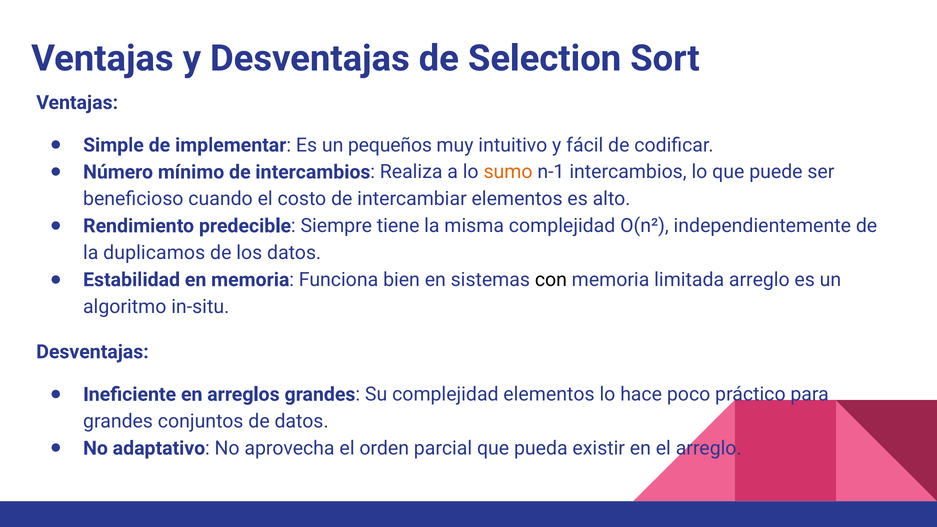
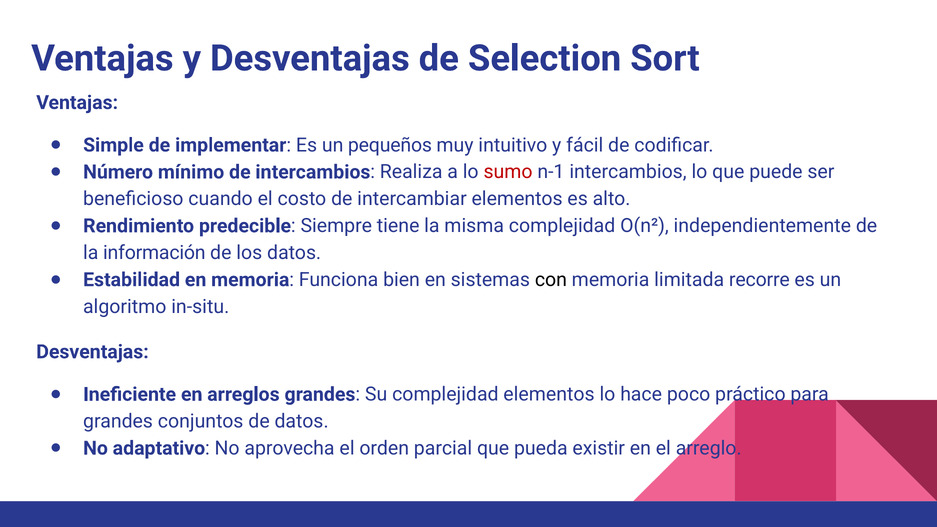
sumo colour: orange -> red (508, 172)
duplicamos: duplicamos -> información (154, 253)
limitada arreglo: arreglo -> recorre (759, 280)
